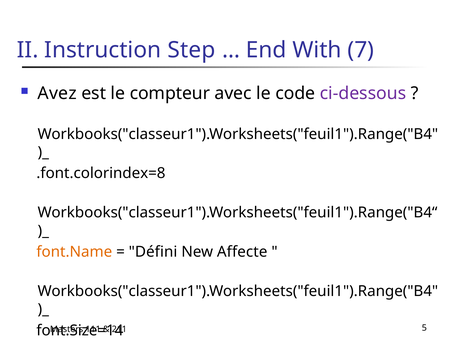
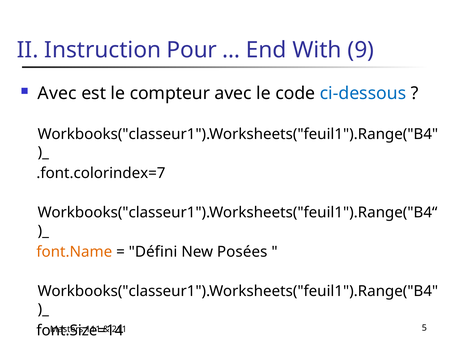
Step: Step -> Pour (192, 50)
7: 7 -> 9 (361, 50)
Avez: Avez -> Avec (57, 94)
ci-dessous colour: purple -> blue (363, 94)
.font.colorindex=8: .font.colorindex=8 -> .font.colorindex=7 (101, 174)
Affecte: Affecte -> Posées (242, 252)
